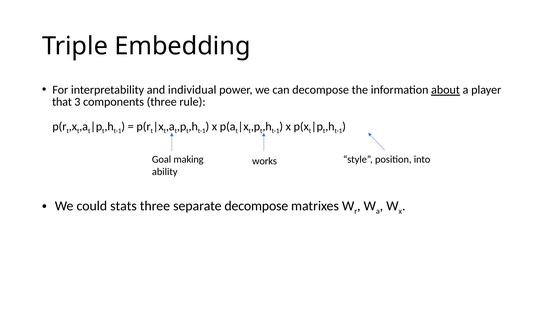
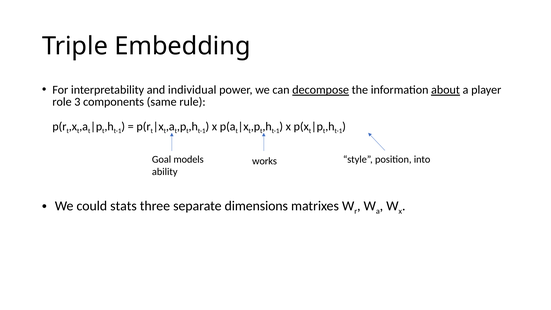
decompose underline: none -> present (321, 90)
that: that -> role (62, 102)
components three: three -> same (162, 102)
making: making -> models (189, 159)
separate decompose: decompose -> dimensions (256, 206)
